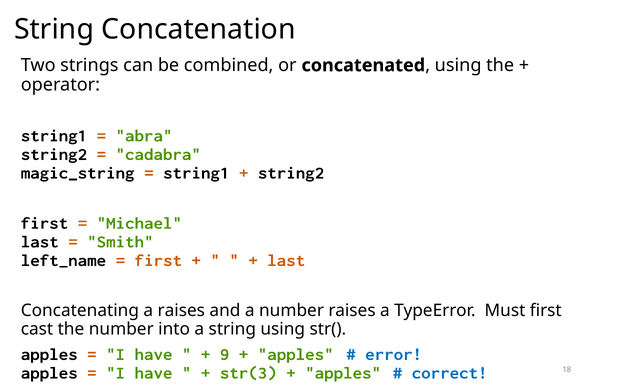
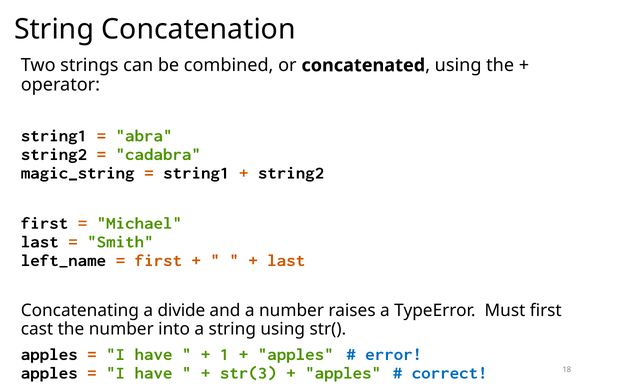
a raises: raises -> divide (181, 310)
9: 9 -> 1 (225, 354)
